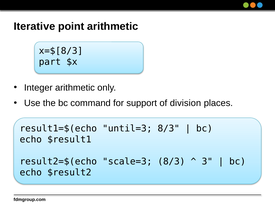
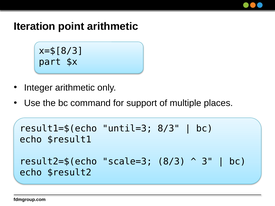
Iterative: Iterative -> Iteration (35, 26)
division: division -> multiple (186, 103)
